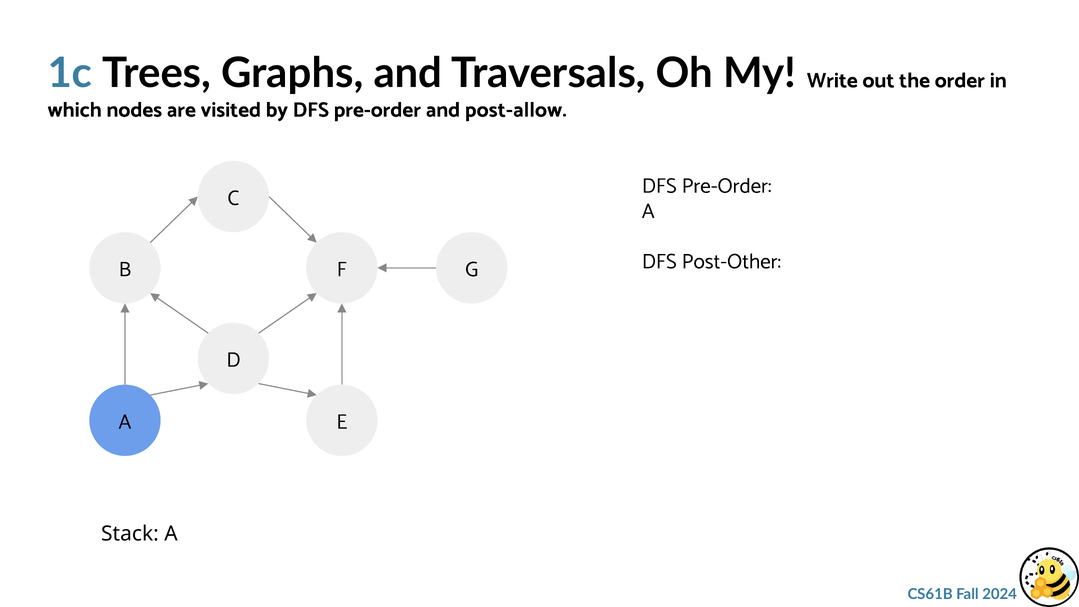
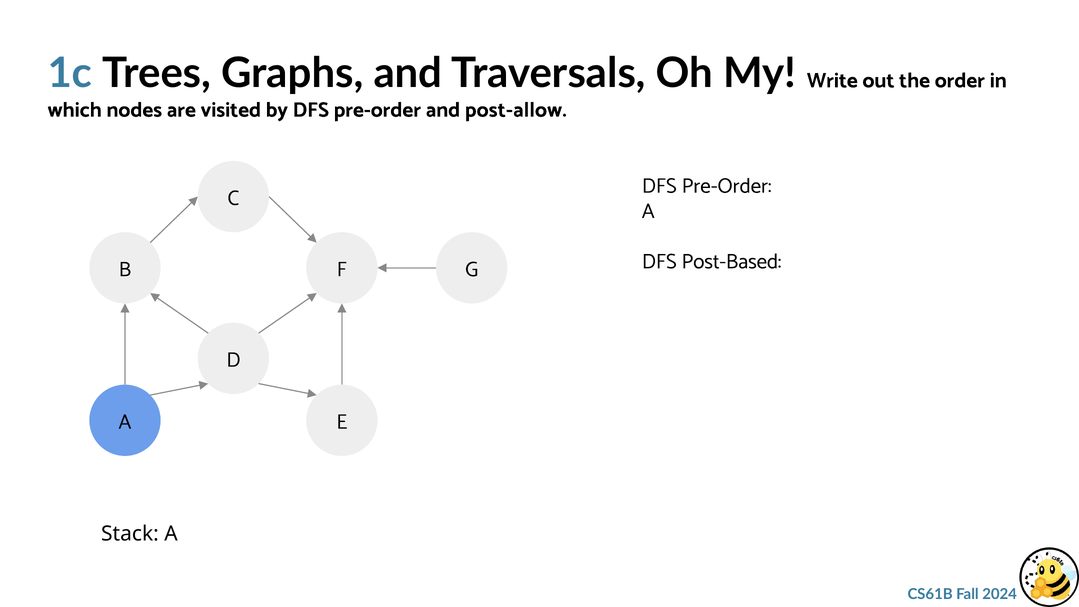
Post-Other: Post-Other -> Post-Based (731, 261)
